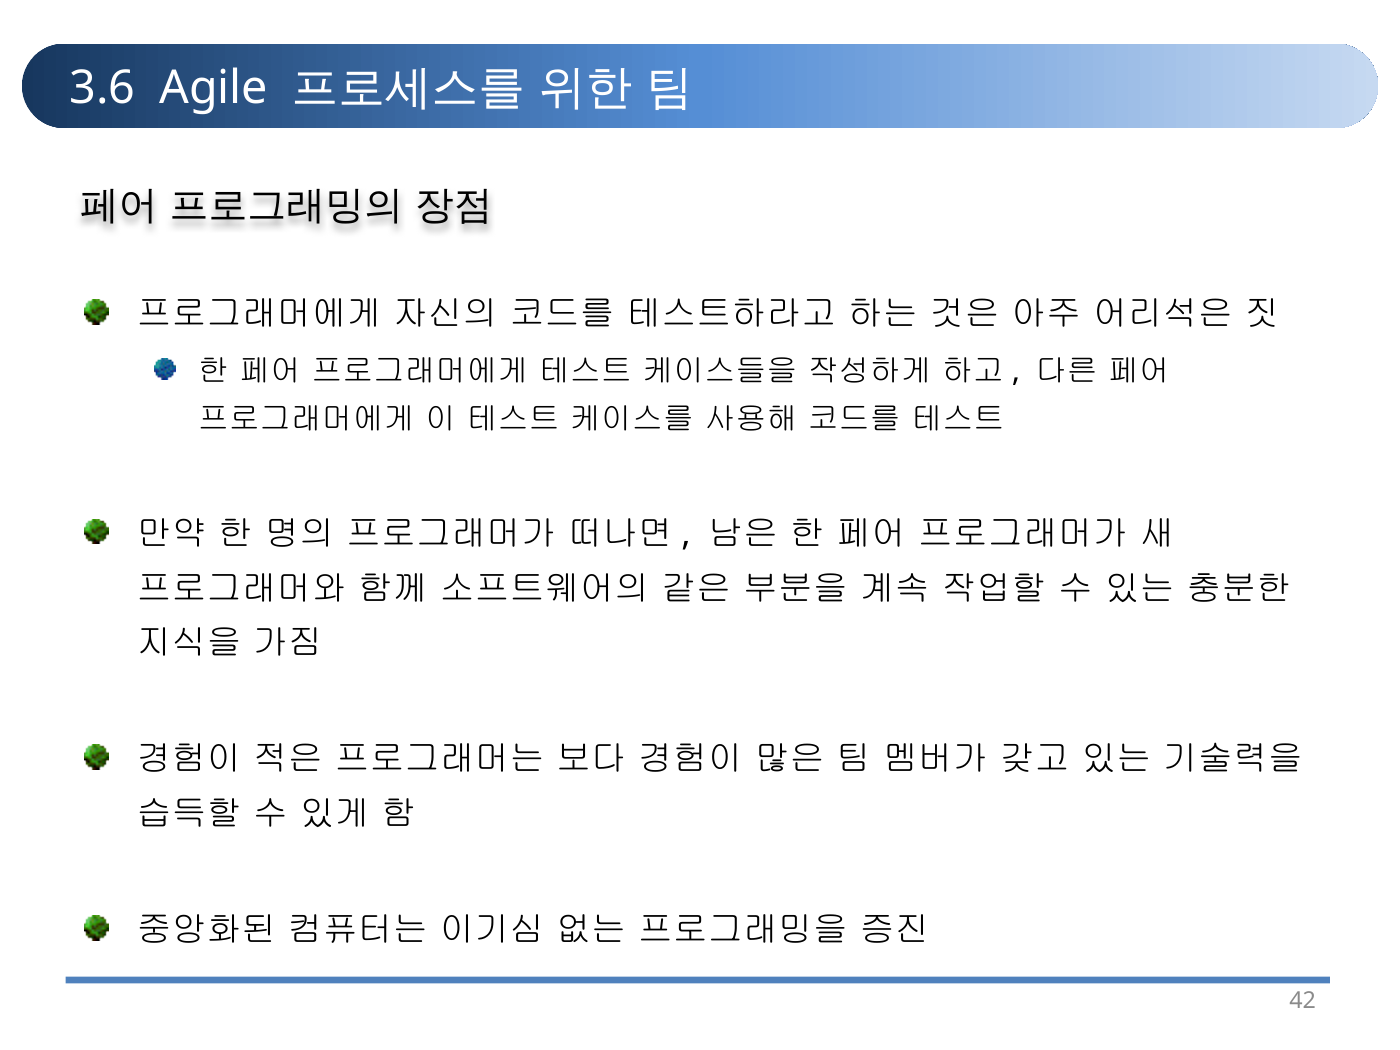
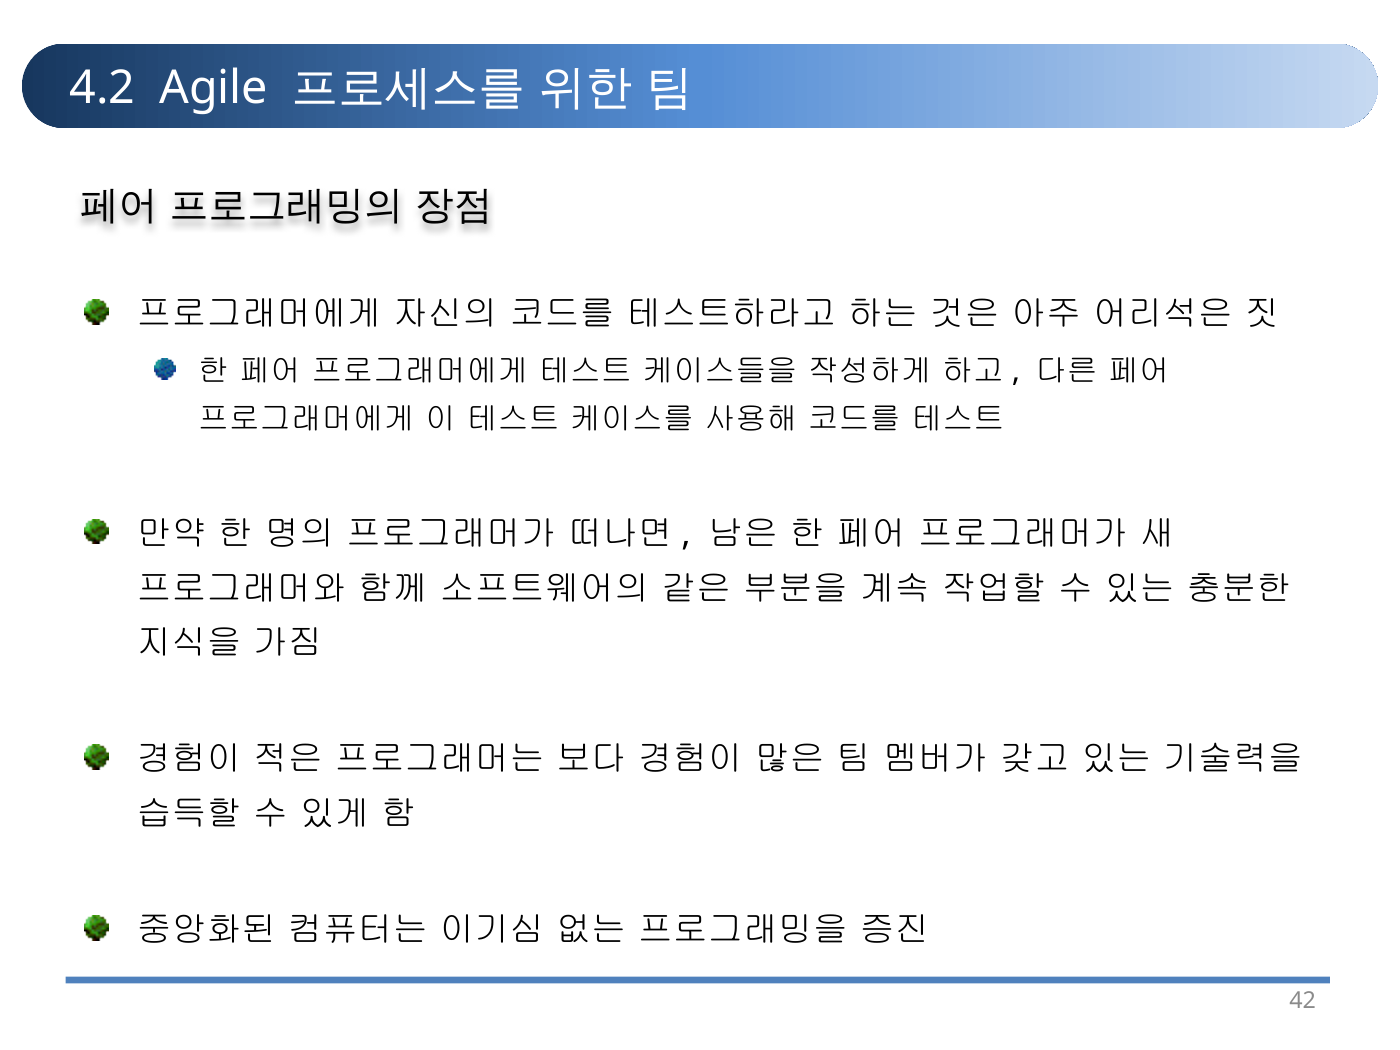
3.6: 3.6 -> 4.2 (102, 88)
